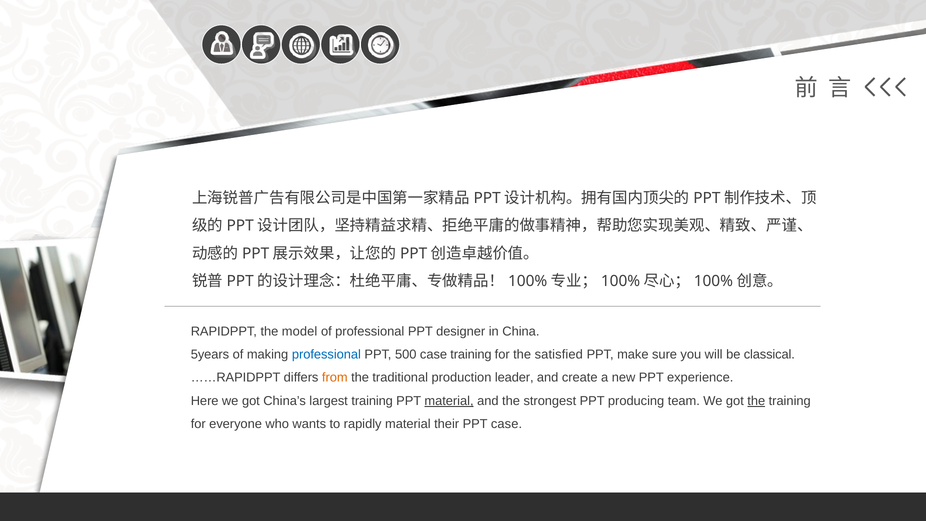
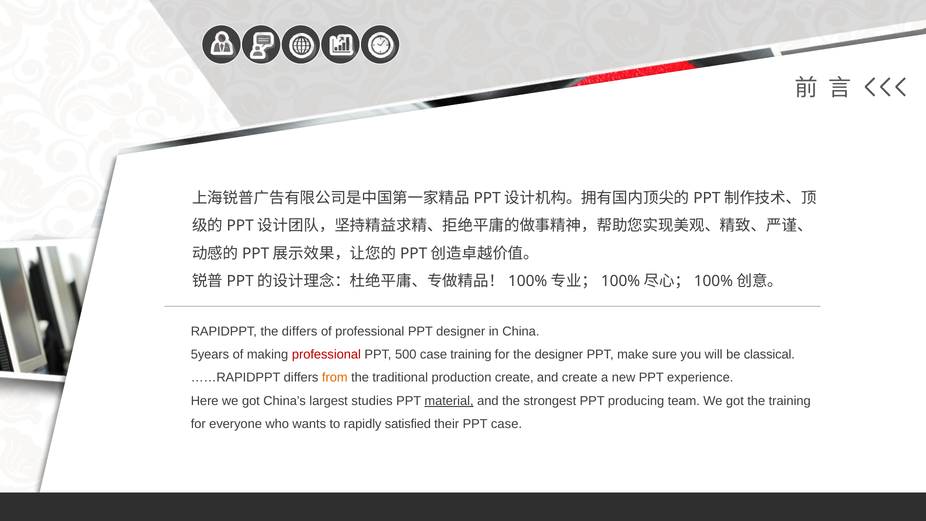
the model: model -> differs (300, 331)
professional colour: blue -> red (326, 354)
the satisfied: satisfied -> designer (559, 354)
production leader: leader -> create (514, 378)
largest training: training -> studies (372, 401)
the underline: present -> none (756, 401)
rapidly material: material -> satisfied (408, 424)
